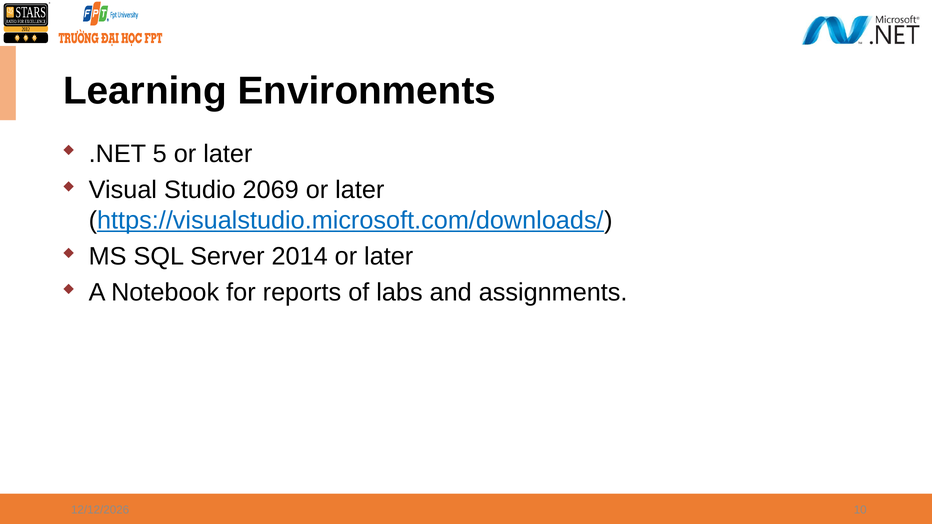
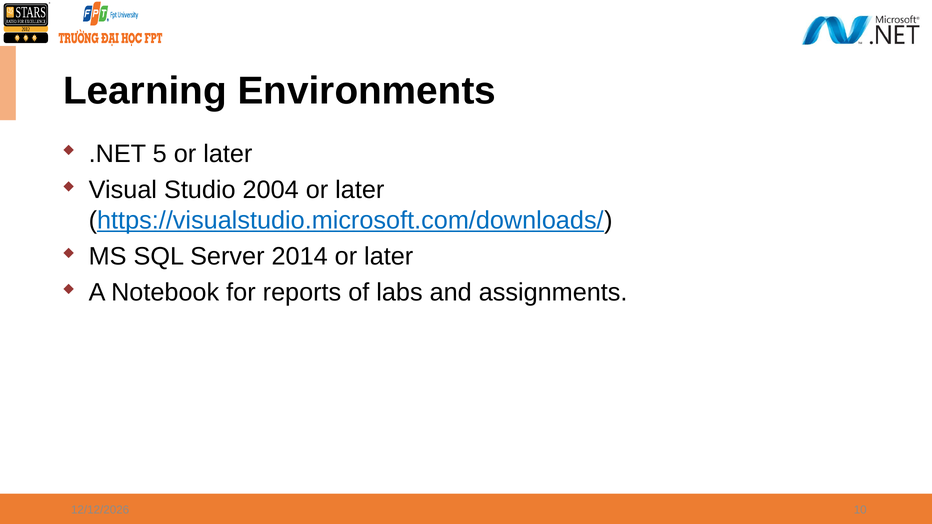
2069: 2069 -> 2004 (271, 190)
